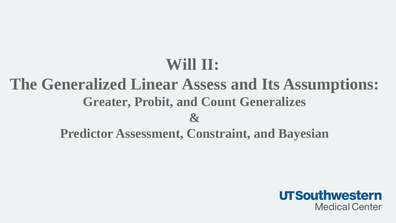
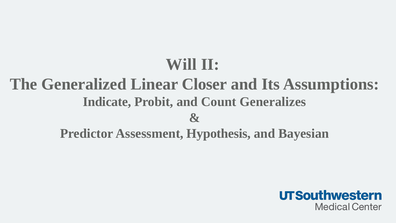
Assess: Assess -> Closer (204, 84)
Greater: Greater -> Indicate (107, 102)
Constraint: Constraint -> Hypothesis (219, 133)
